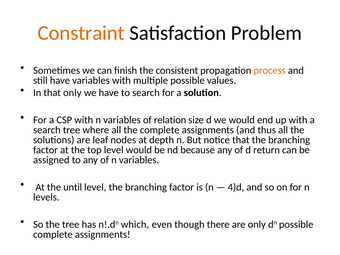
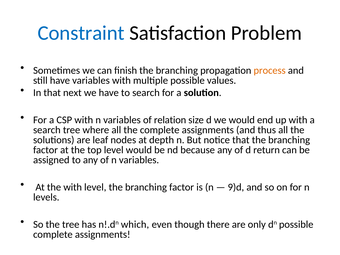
Constraint colour: orange -> blue (81, 33)
finish the consistent: consistent -> branching (177, 70)
that only: only -> next (72, 93)
the until: until -> with (73, 187)
4)d: 4)d -> 9)d (236, 187)
